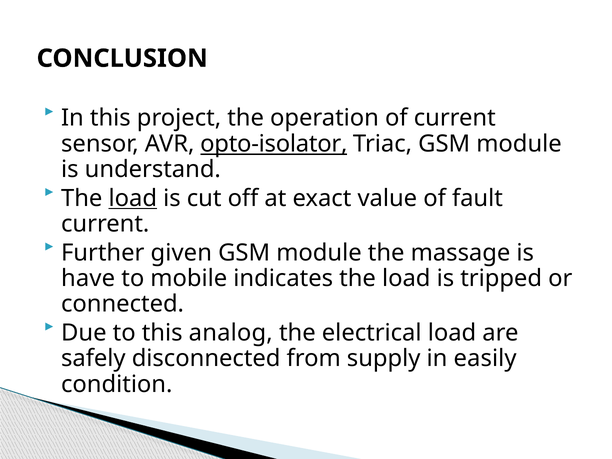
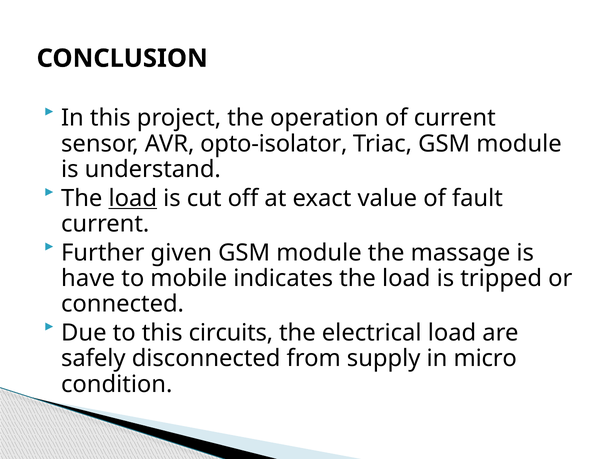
opto-isolator underline: present -> none (274, 144)
analog: analog -> circuits (231, 333)
easily: easily -> micro (485, 359)
